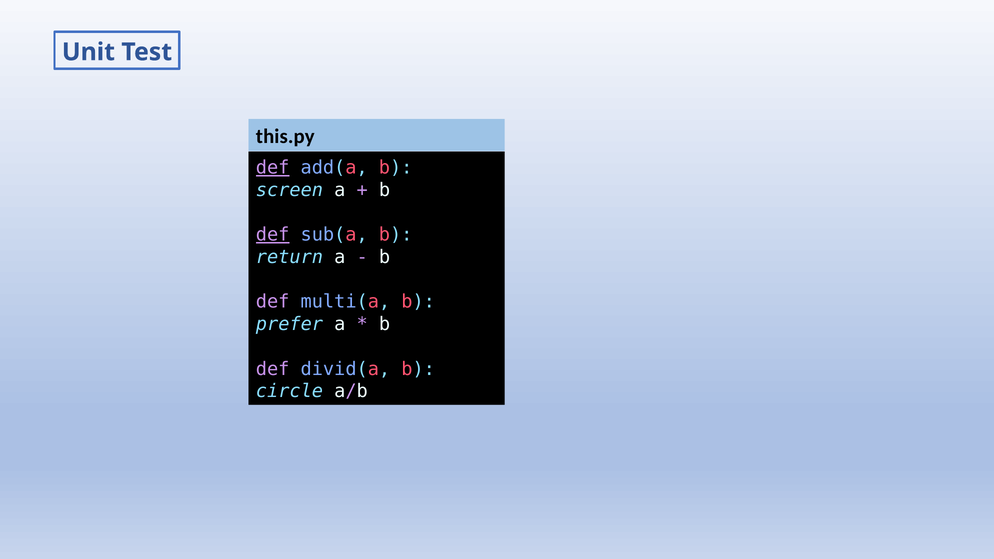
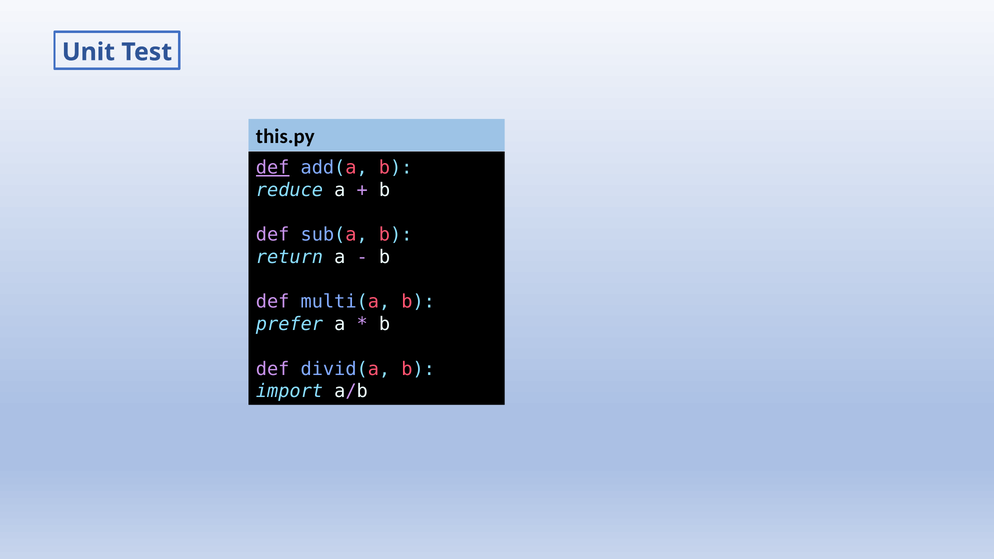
screen: screen -> reduce (289, 190)
def underline: present -> none (273, 235)
circle: circle -> import (289, 391)
